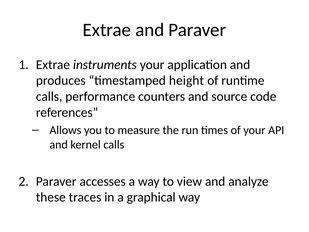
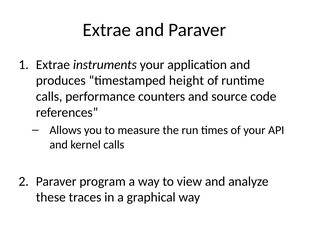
accesses: accesses -> program (103, 181)
